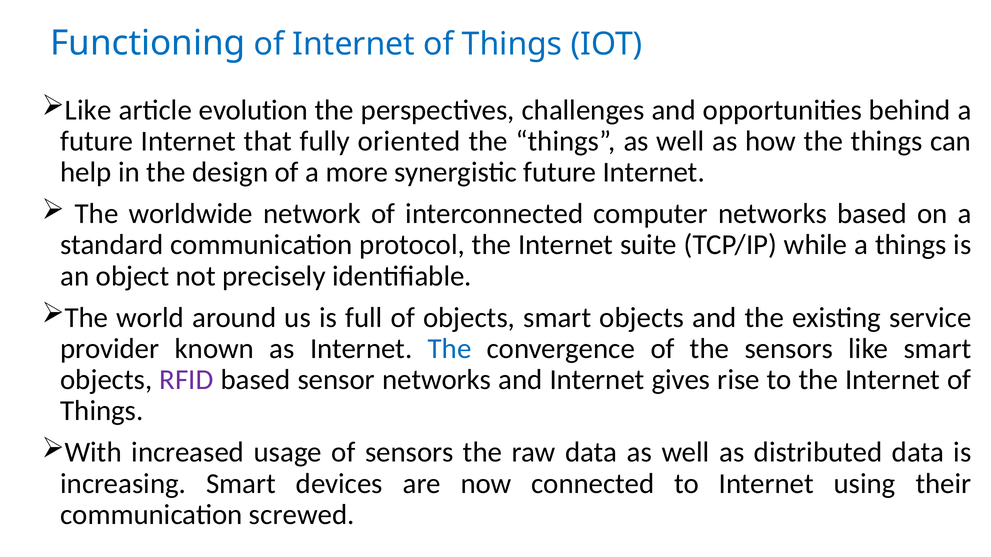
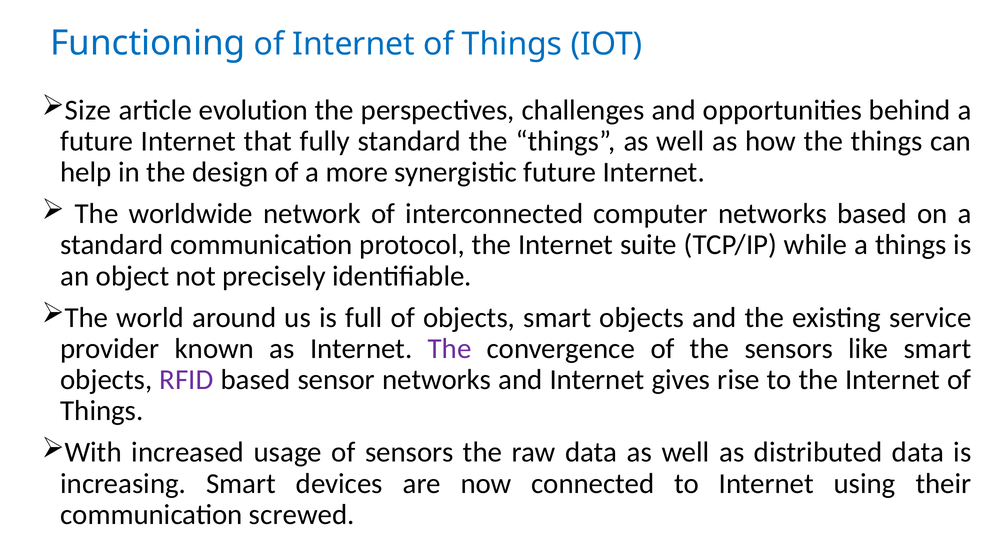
Like: Like -> Size (88, 110)
fully oriented: oriented -> standard (409, 141)
The colour: blue -> purple (450, 349)
